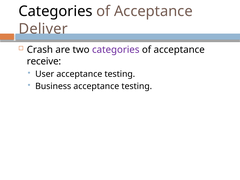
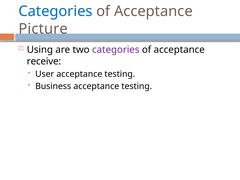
Categories colour: black -> blue (55, 11)
Deliver: Deliver -> Picture (43, 29)
Crash: Crash -> Using (40, 50)
